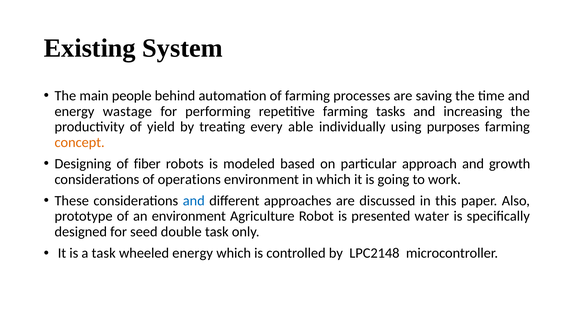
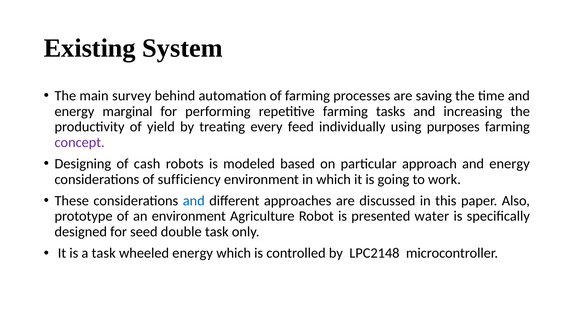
people: people -> survey (132, 96)
wastage: wastage -> marginal (127, 111)
able: able -> feed (301, 127)
concept colour: orange -> purple (80, 142)
fiber: fiber -> cash (147, 164)
approach and growth: growth -> energy (510, 164)
operations: operations -> sufficiency (189, 179)
